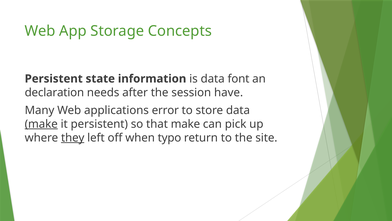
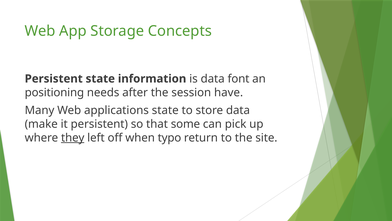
declaration: declaration -> positioning (54, 92)
applications error: error -> state (165, 110)
make underline: present -> none (41, 124)
that make: make -> some (185, 124)
